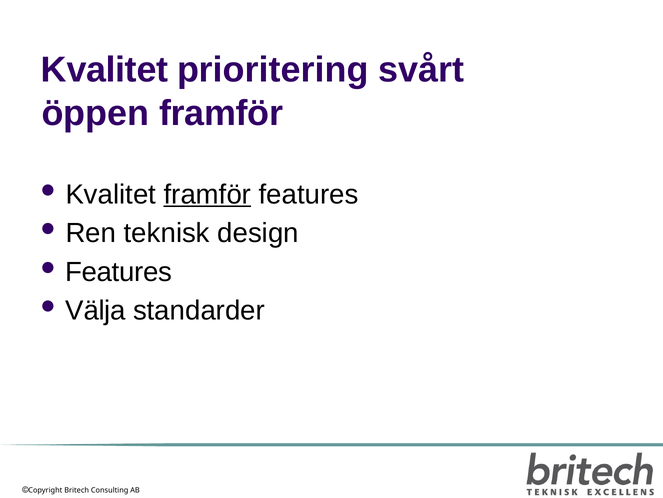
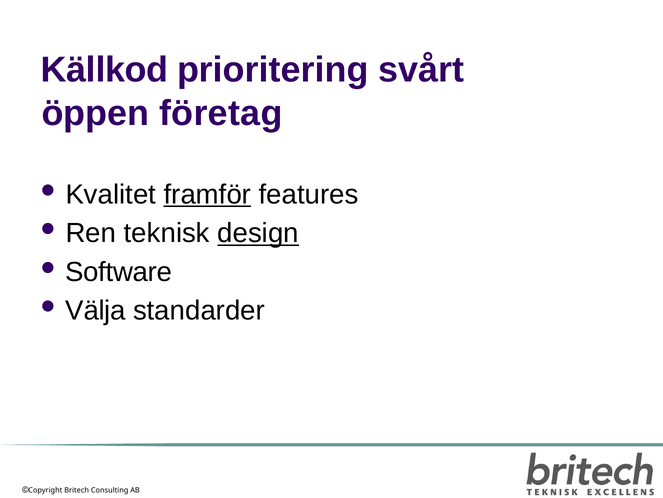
Kvalitet: Kvalitet -> Källkod (105, 70)
öppen framför: framför -> företag (221, 113)
design underline: none -> present (258, 233)
Features: Features -> Software (119, 272)
